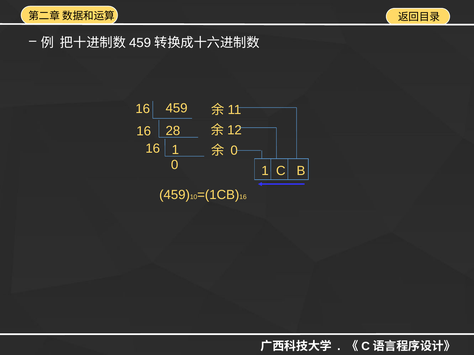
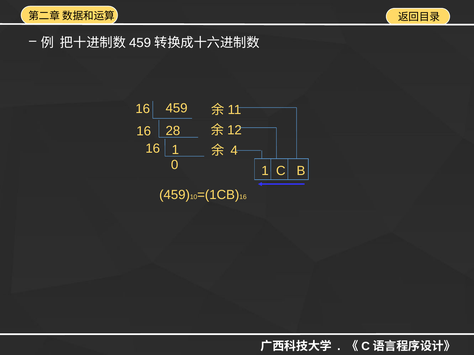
0: 0 -> 4 (234, 151)
